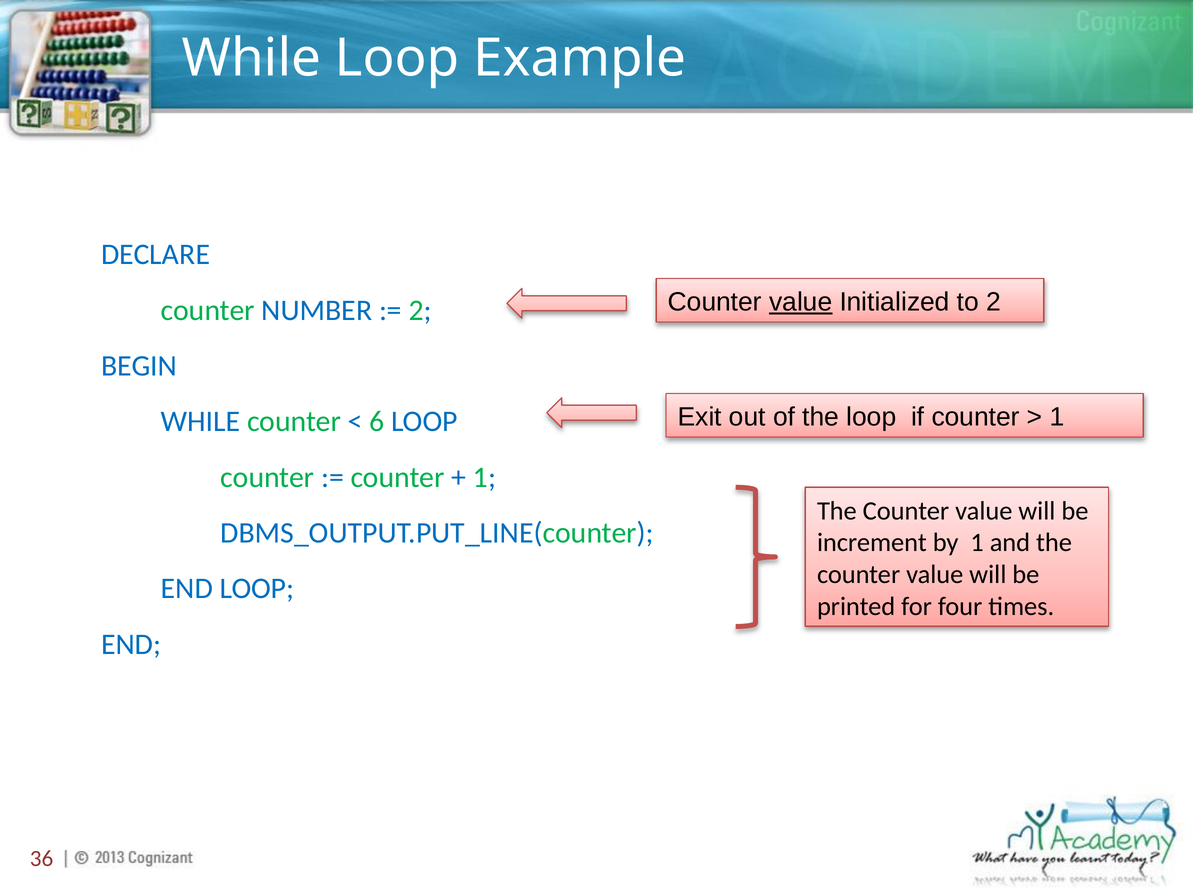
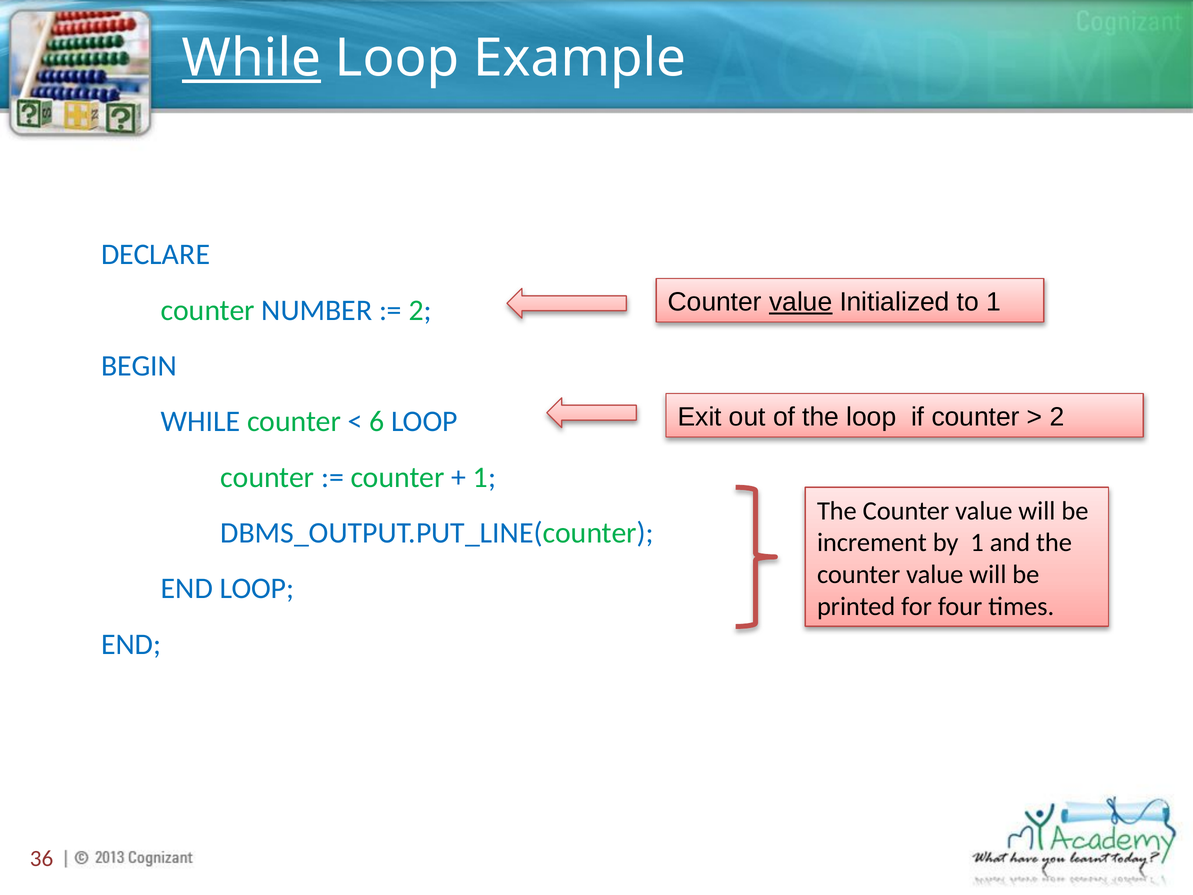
While underline: none -> present (251, 58)
to 2: 2 -> 1 (994, 302)
1: 1 -> 2 (1057, 417)
